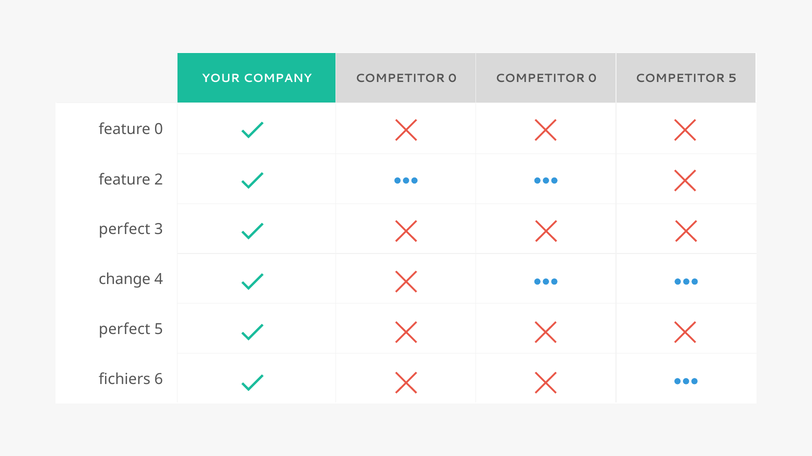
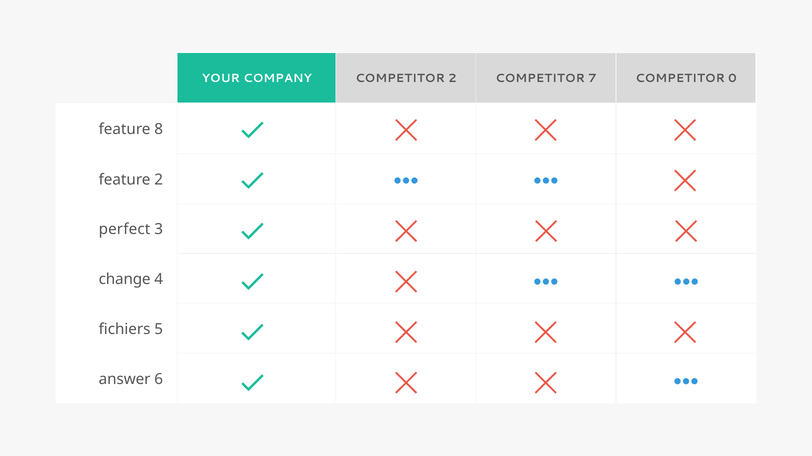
COMPANY COMPETITOR 0: 0 -> 2 (452, 78)
0: 0 -> 7 (592, 78)
COMPETITOR 5: 5 -> 0 (732, 78)
feature 0: 0 -> 8 (159, 129)
perfect: perfect -> fichiers (125, 330)
fichiers: fichiers -> answer (125, 380)
